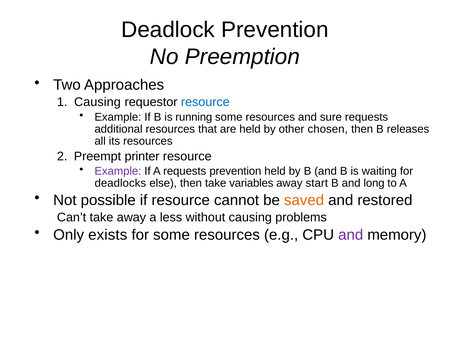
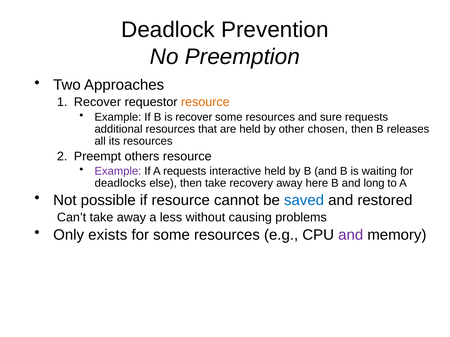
Causing: Causing -> Recover (97, 102)
resource colour: blue -> orange (205, 102)
is running: running -> recover (194, 117)
printer: printer -> others (142, 156)
requests prevention: prevention -> interactive (235, 171)
variables: variables -> recovery (251, 183)
start: start -> here (317, 183)
saved colour: orange -> blue (304, 200)
